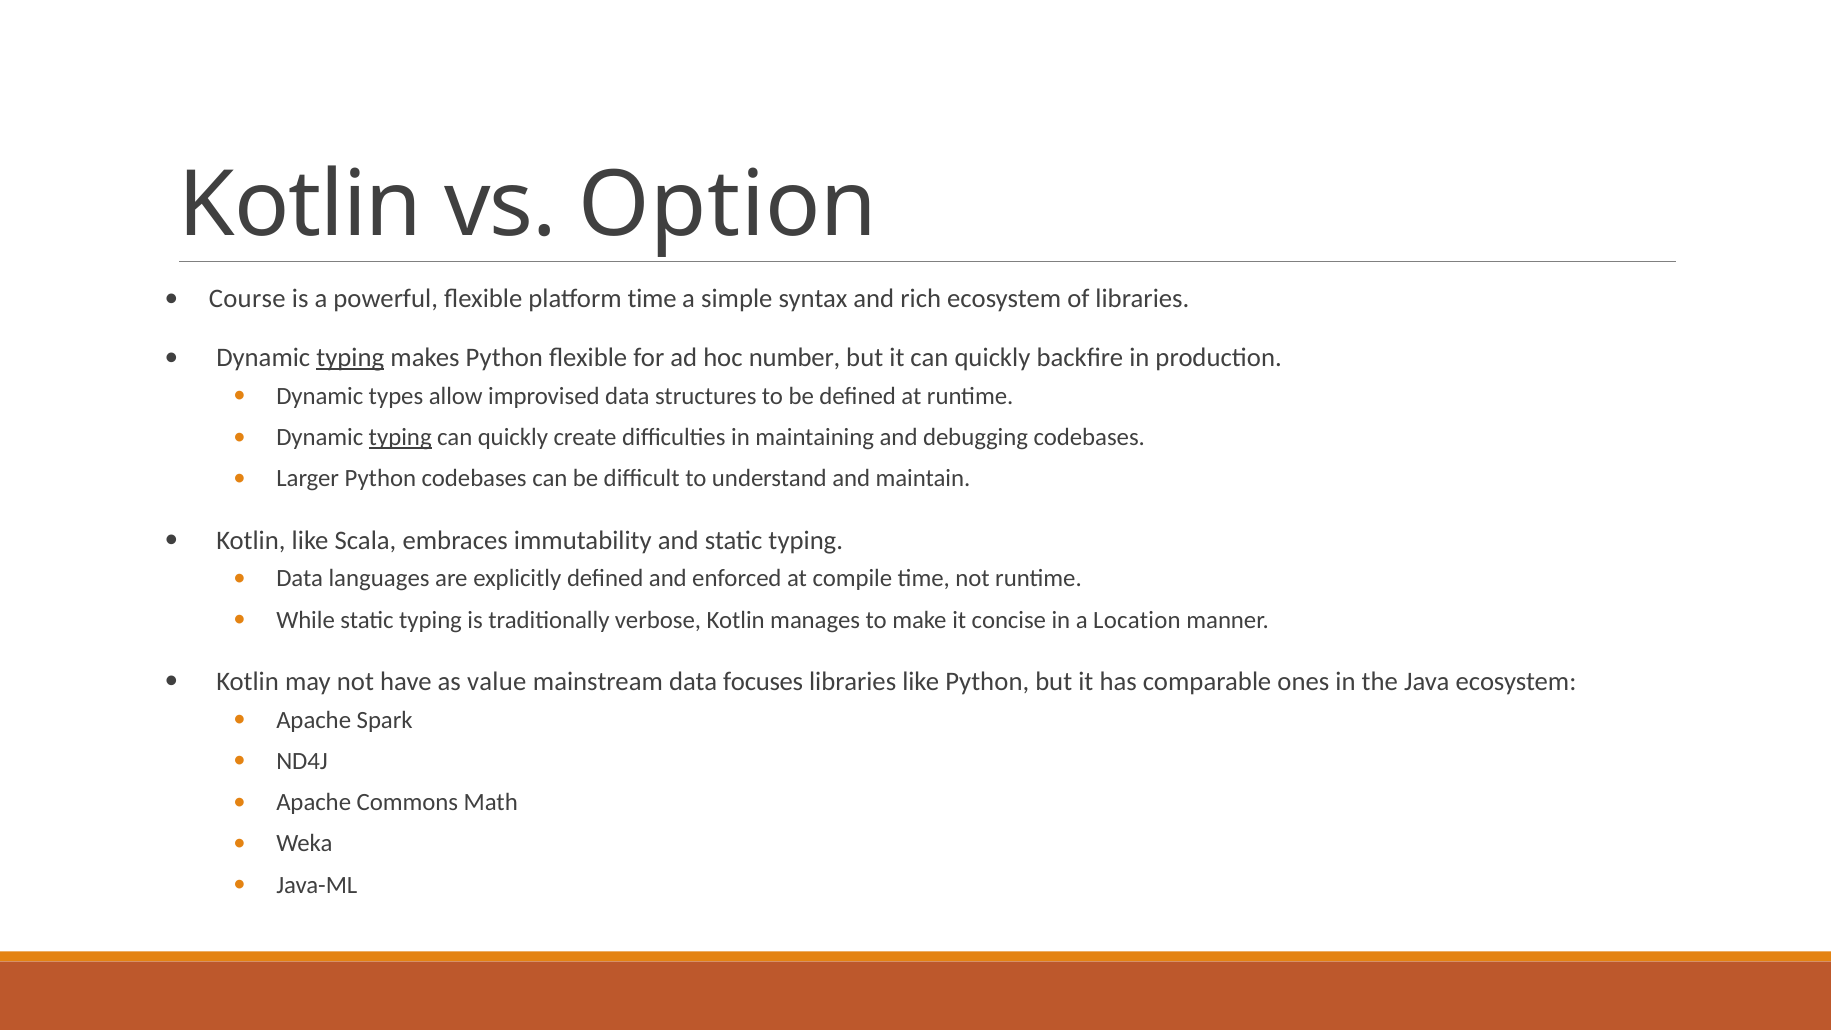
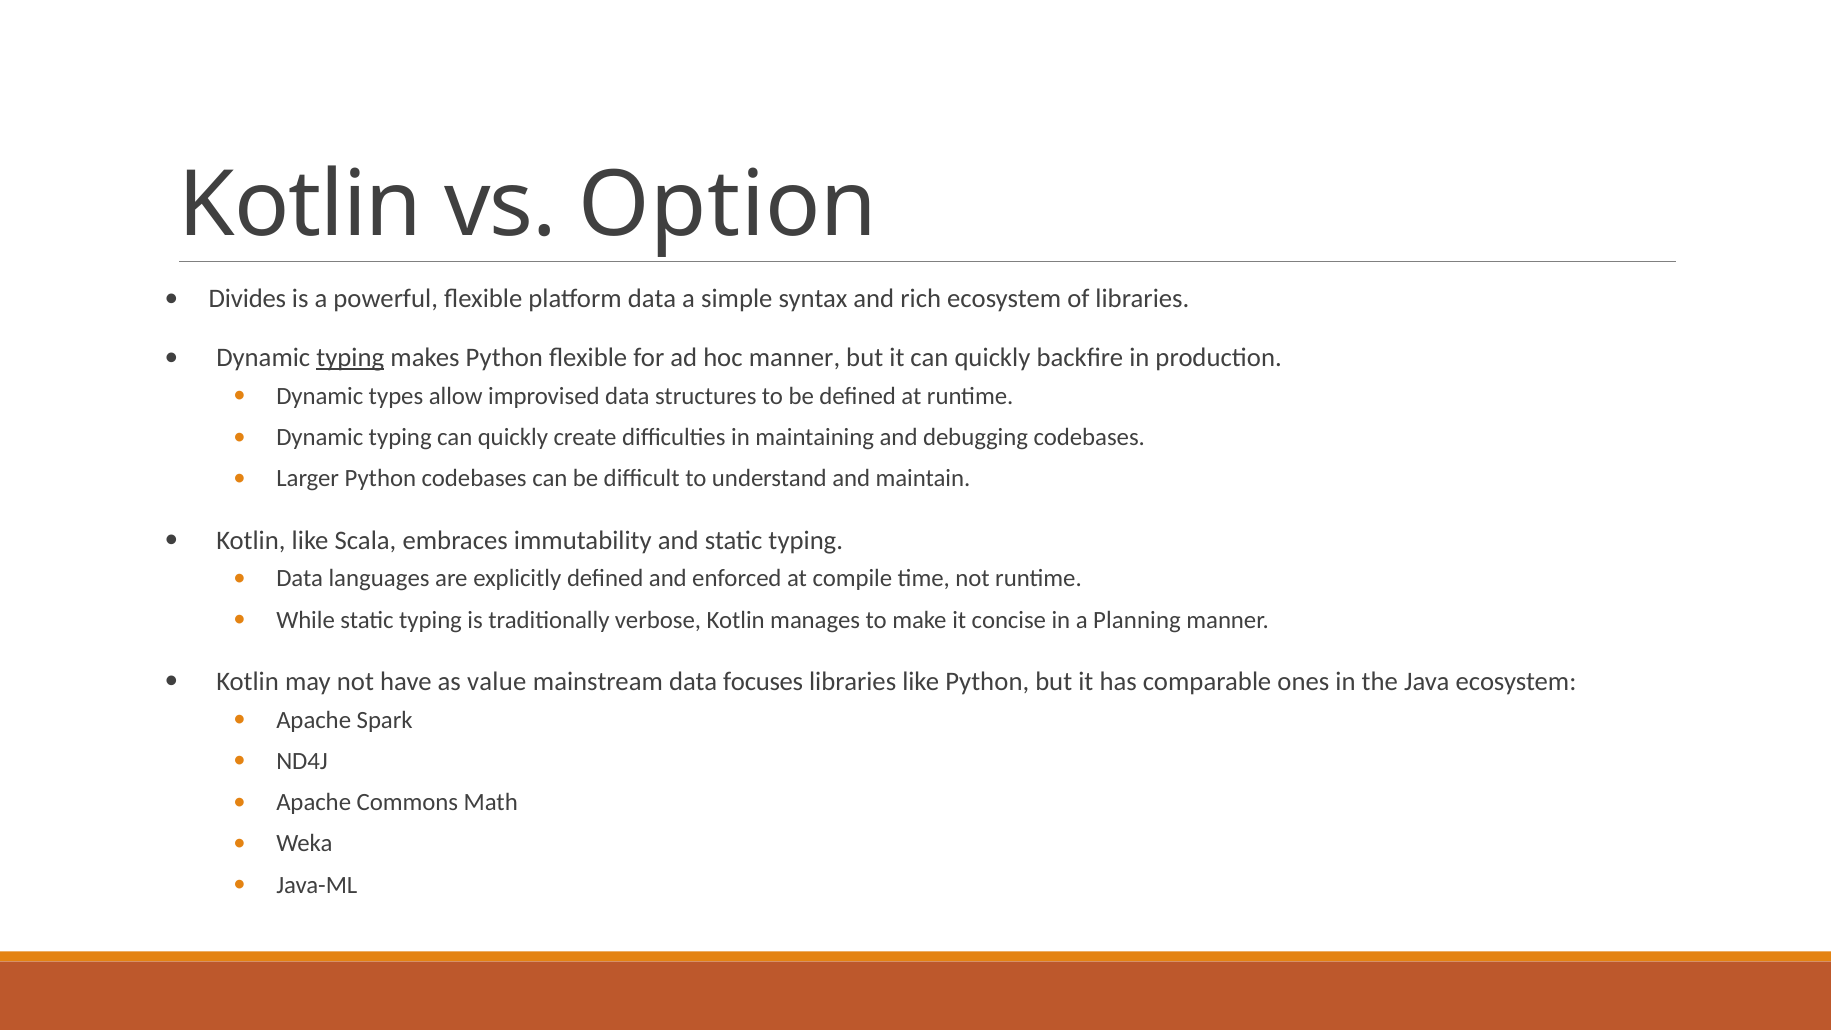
Course: Course -> Divides (247, 298)
platform time: time -> data (652, 298)
hoc number: number -> manner (795, 358)
typing underline: present -> none (400, 437)
Location: Location -> Planning (1137, 620)
